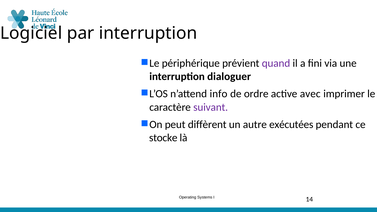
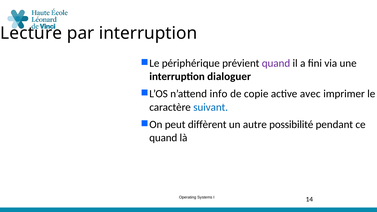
Logiciel: Logiciel -> Lecture (31, 33)
ordre: ordre -> copie (256, 94)
suivant colour: purple -> blue (211, 107)
exécutées: exécutées -> possibilité (291, 124)
stocke: stocke -> quand (163, 138)
